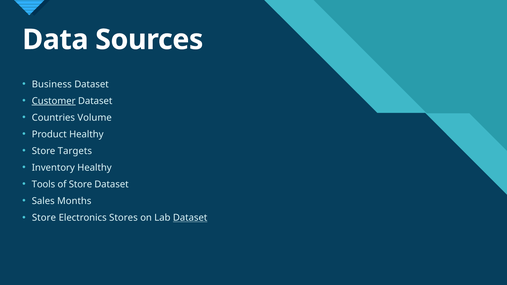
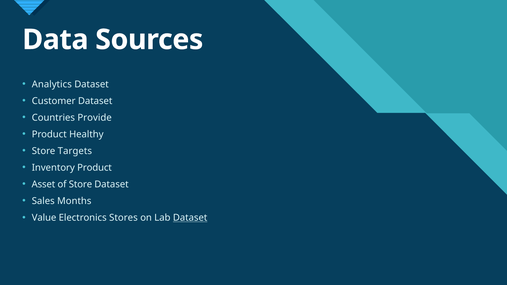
Business: Business -> Analytics (52, 84)
Customer underline: present -> none (54, 101)
Volume: Volume -> Provide (95, 118)
Inventory Healthy: Healthy -> Product (95, 168)
Tools: Tools -> Asset (43, 184)
Store: Store -> Value (44, 218)
